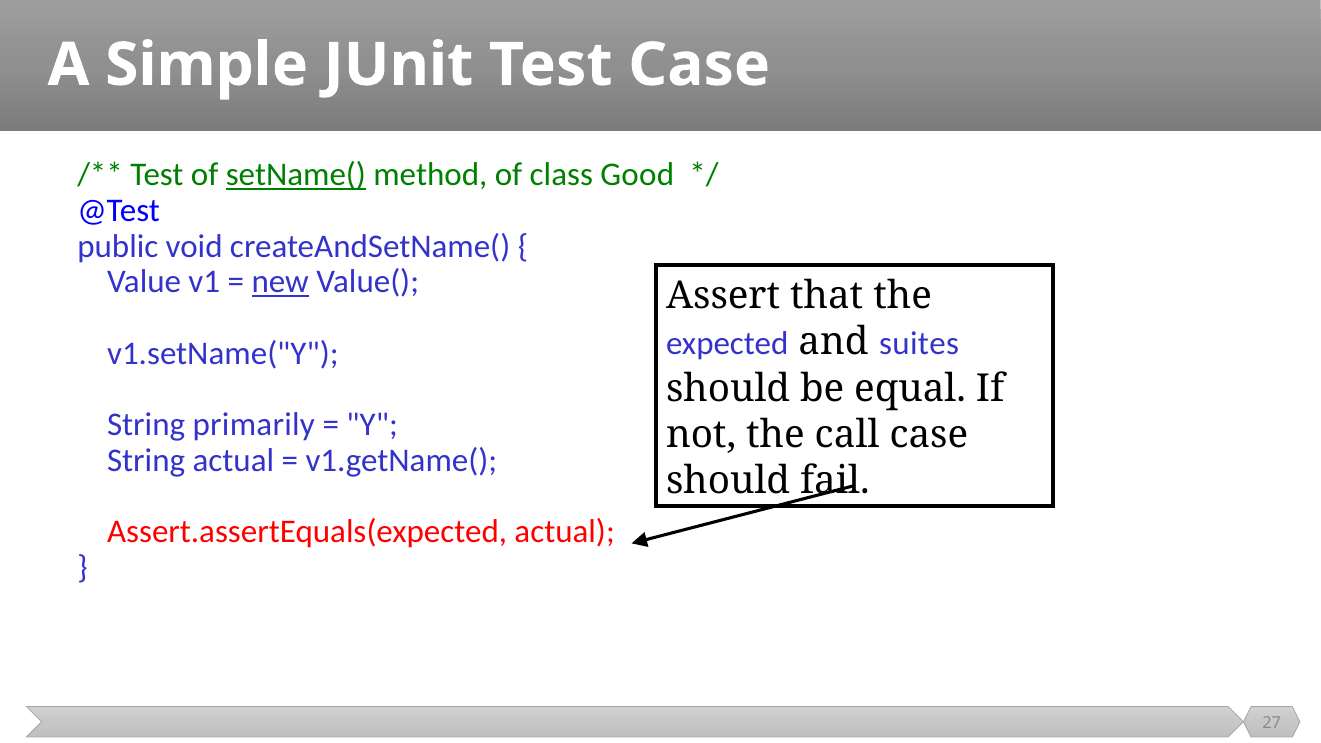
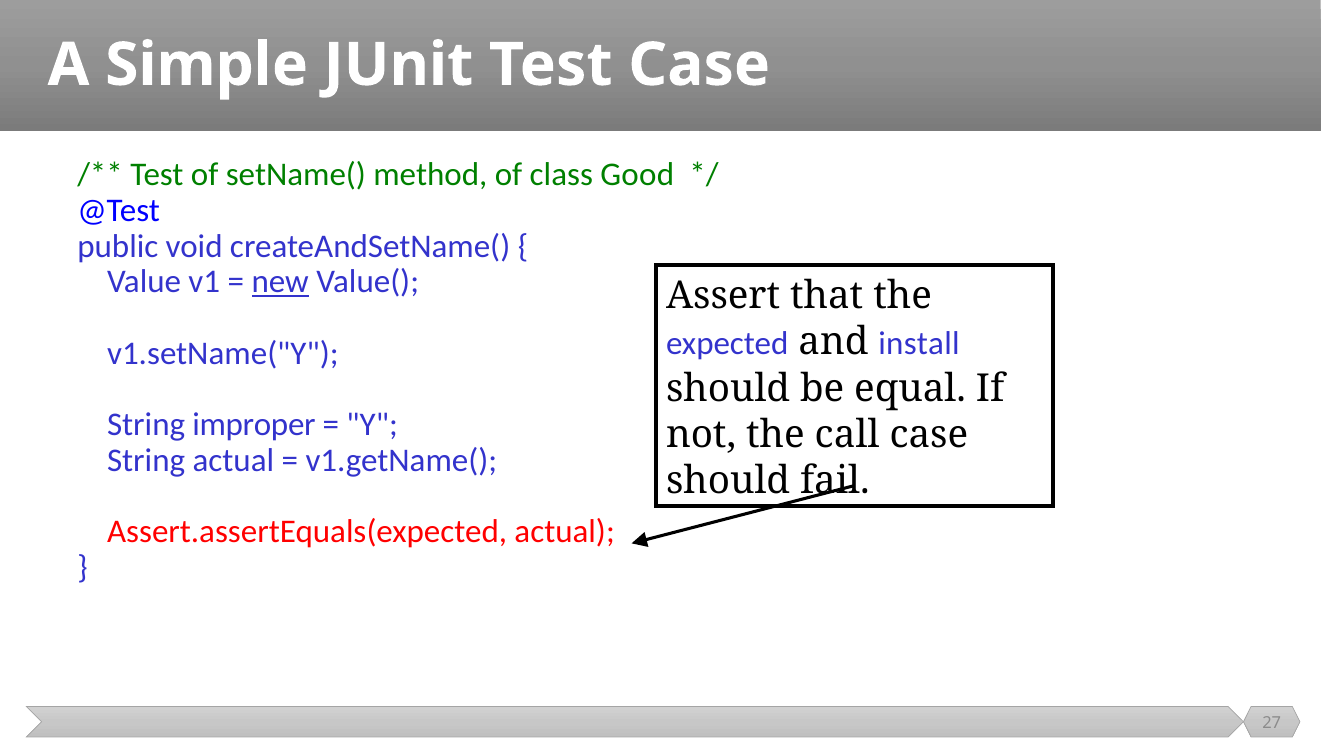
setName( underline: present -> none (296, 175)
suites: suites -> install (919, 344)
primarily: primarily -> improper (254, 425)
